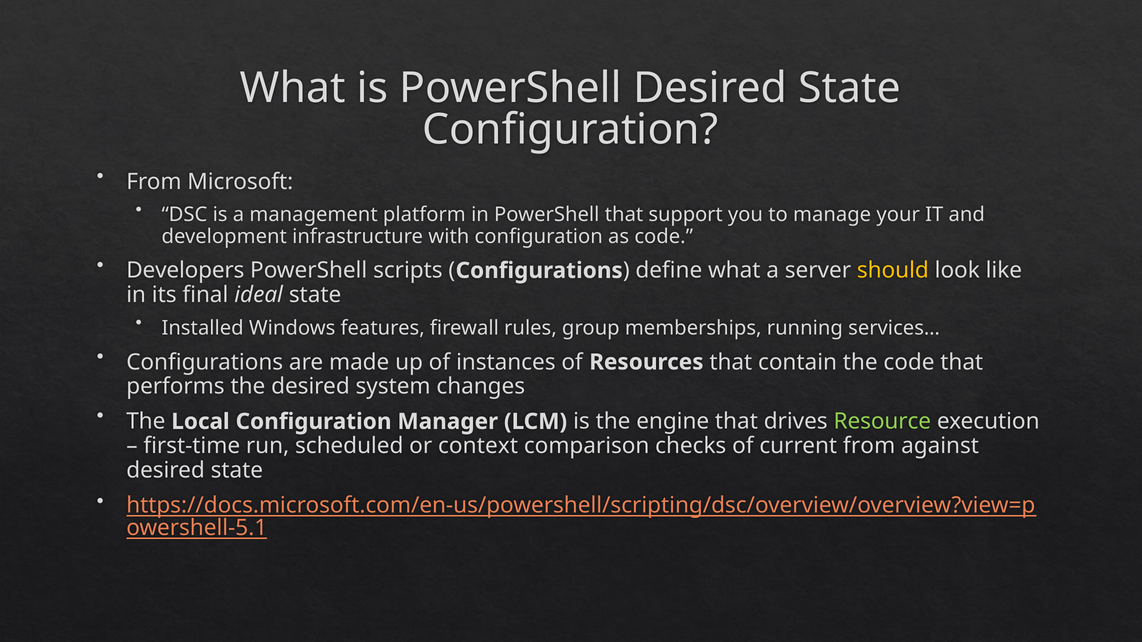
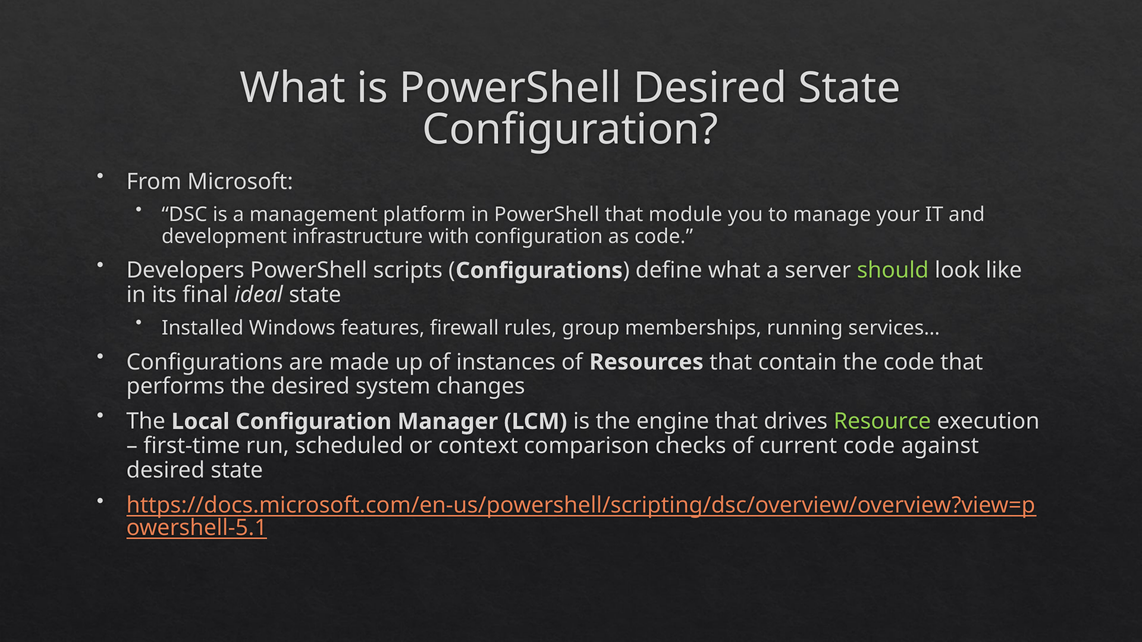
support: support -> module (685, 215)
should colour: yellow -> light green (893, 271)
current from: from -> code (869, 446)
